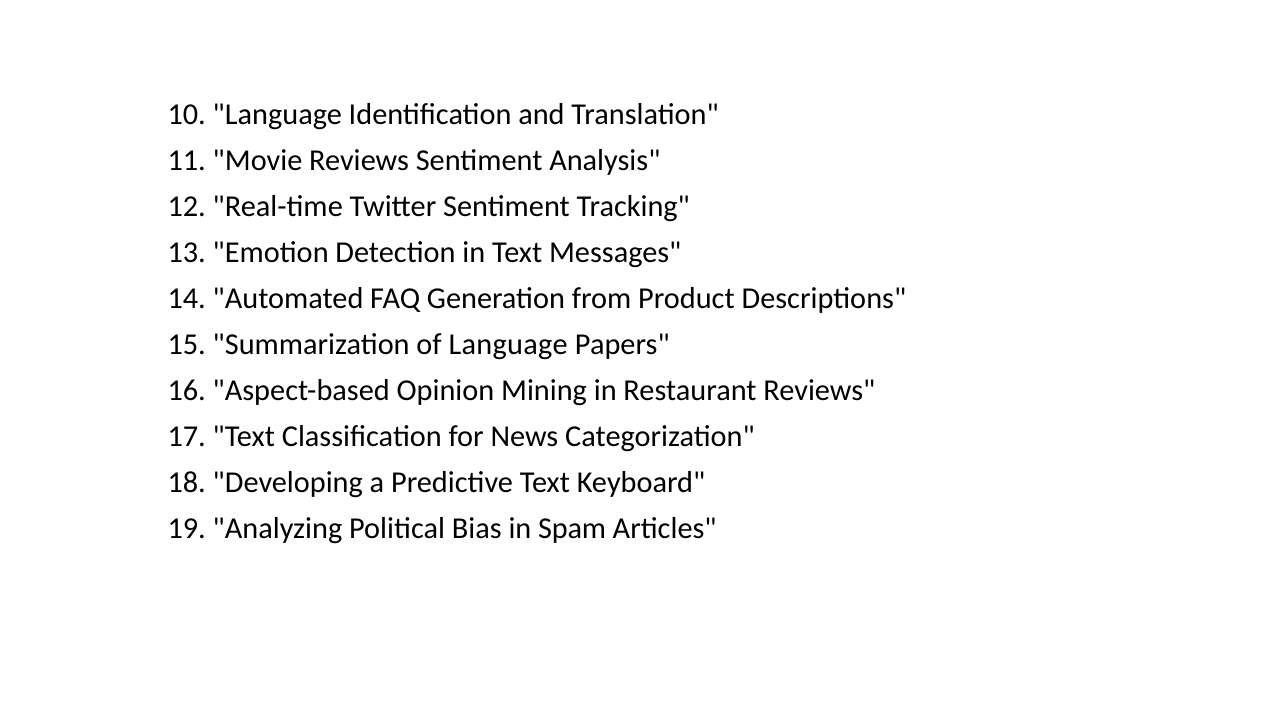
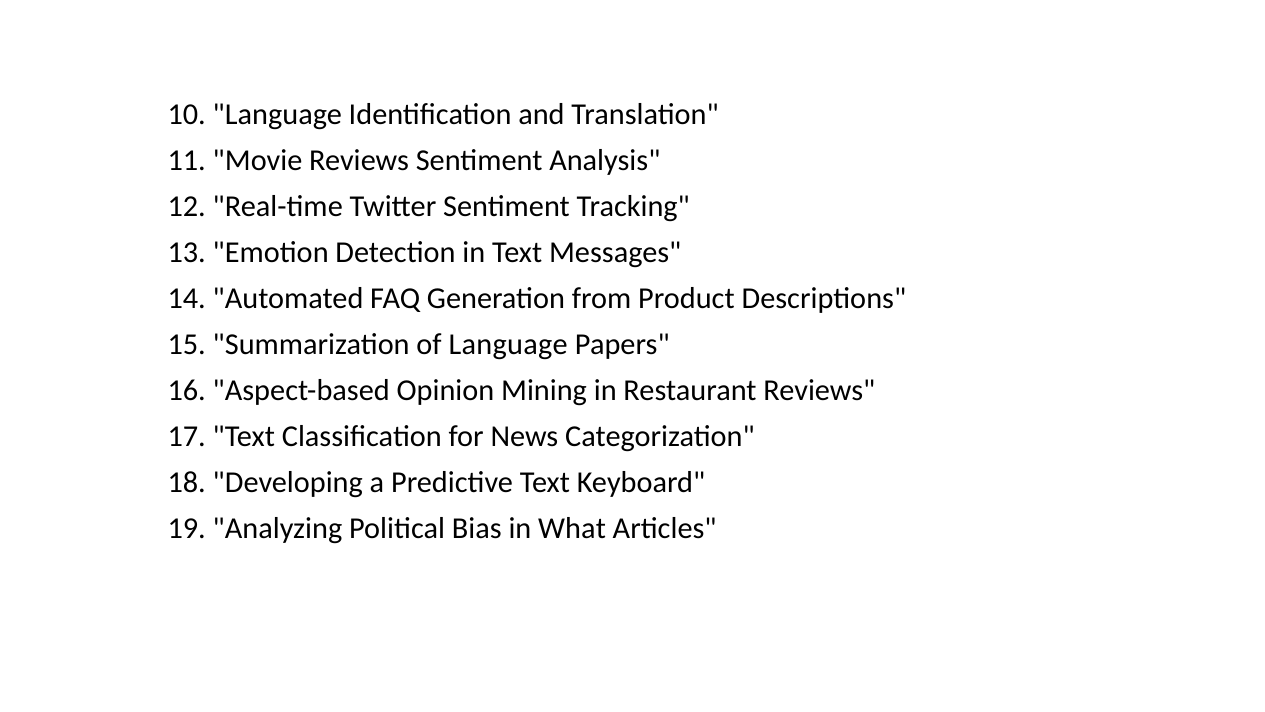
Spam: Spam -> What (572, 528)
